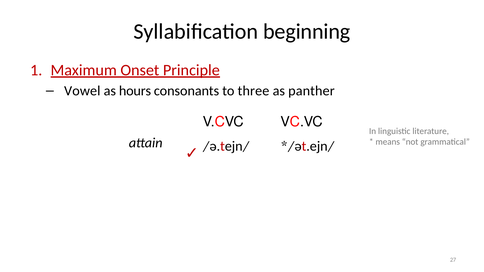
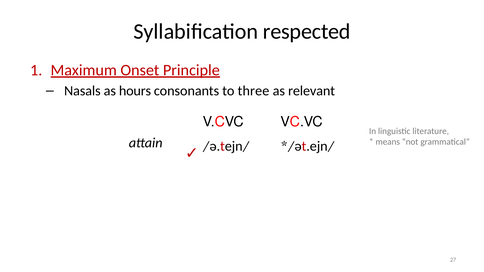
beginning: beginning -> respected (307, 32)
Vowel: Vowel -> Nasals (82, 91)
panther: panther -> relevant (312, 91)
